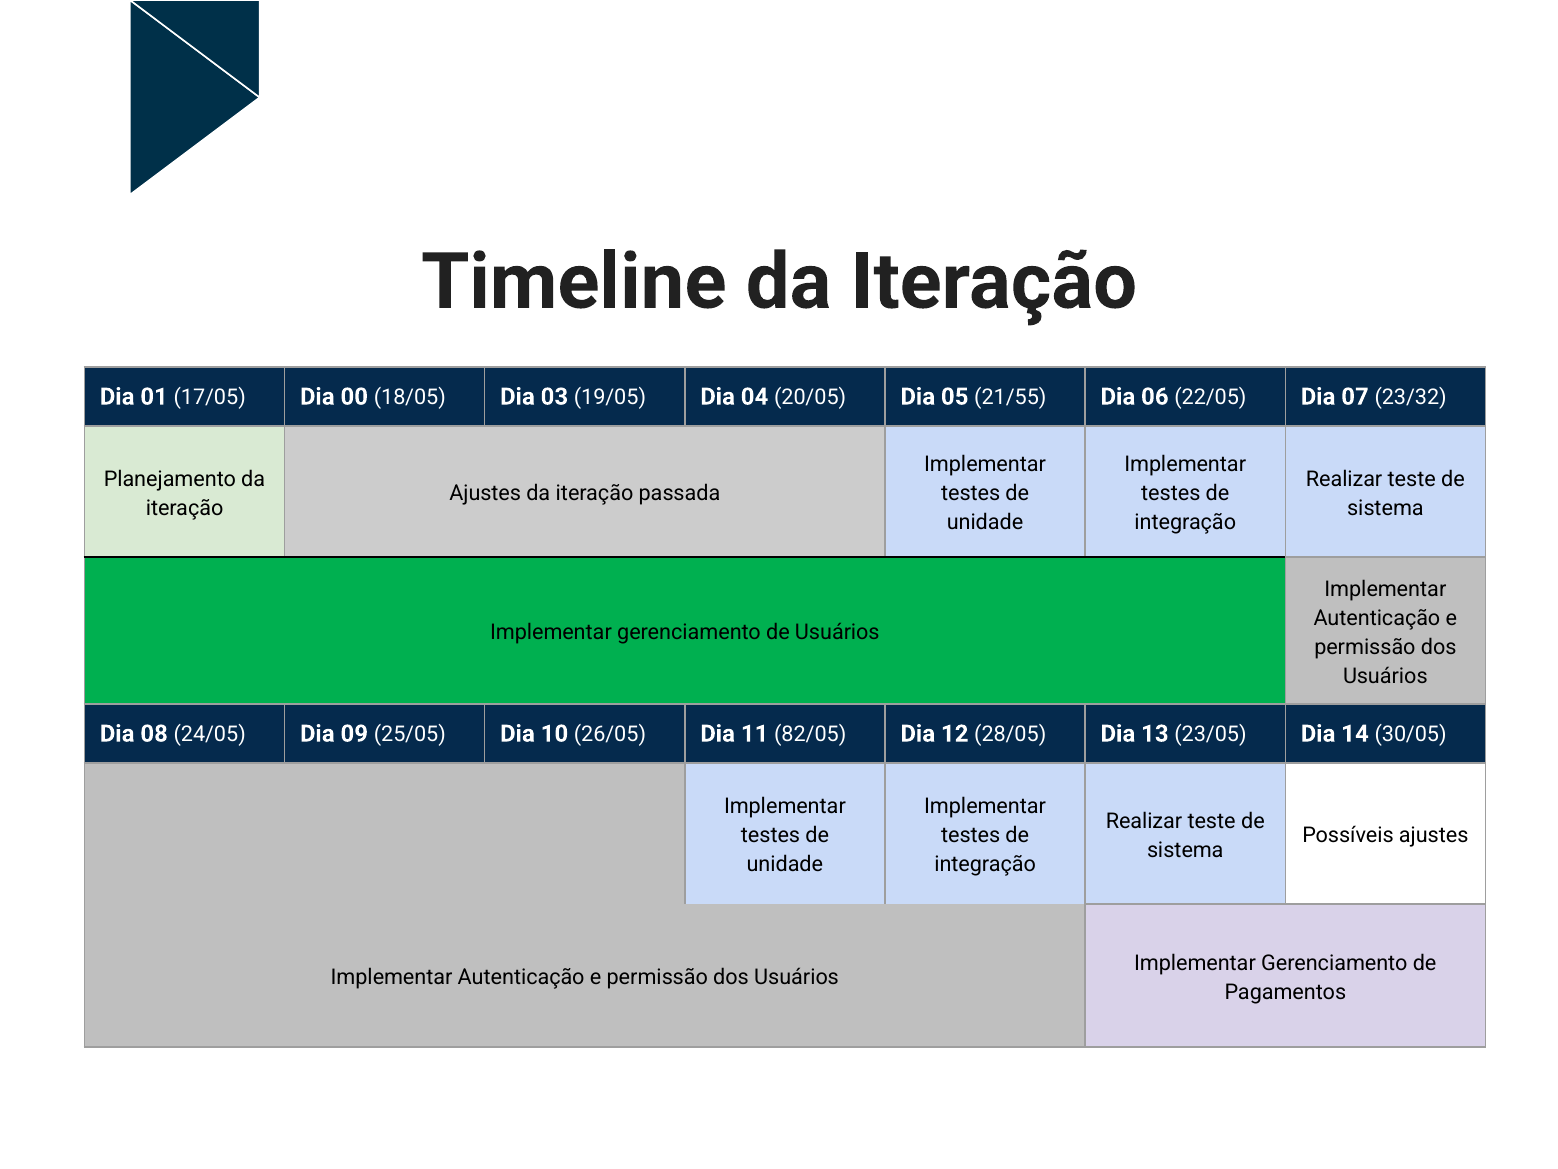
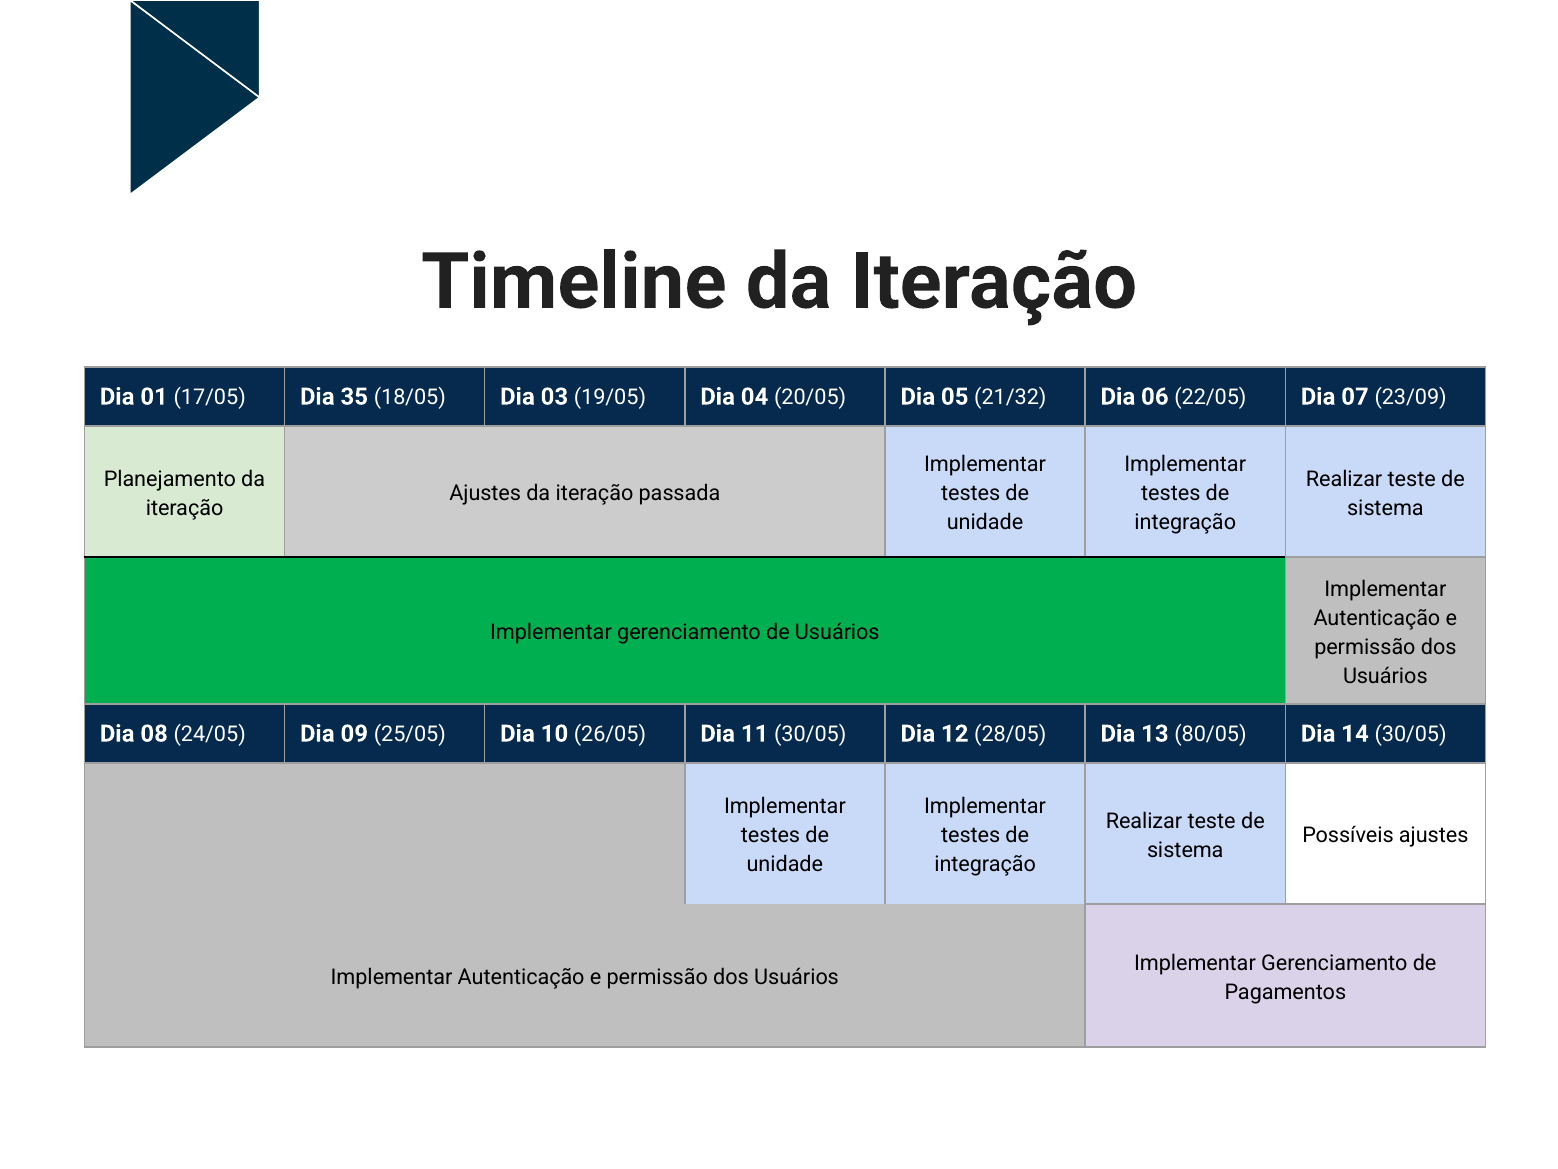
00: 00 -> 35 (354, 397)
21/55: 21/55 -> 21/32 (1010, 397)
23/32: 23/32 -> 23/09 (1411, 397)
11 82/05: 82/05 -> 30/05 (810, 734)
23/05: 23/05 -> 80/05 (1210, 734)
